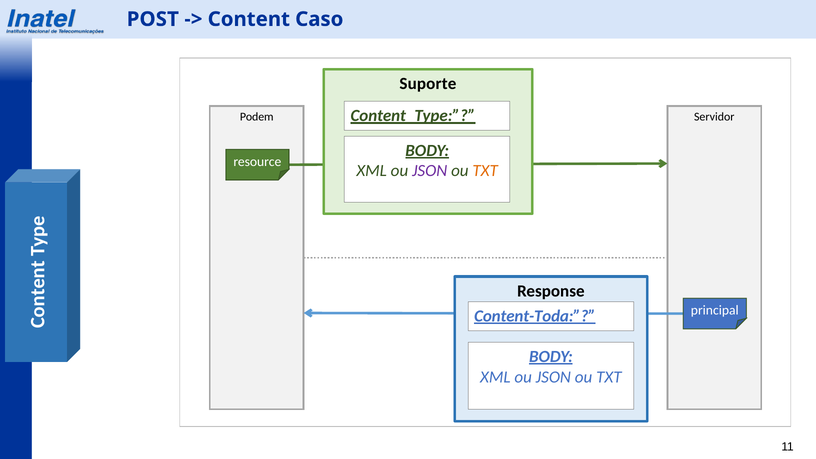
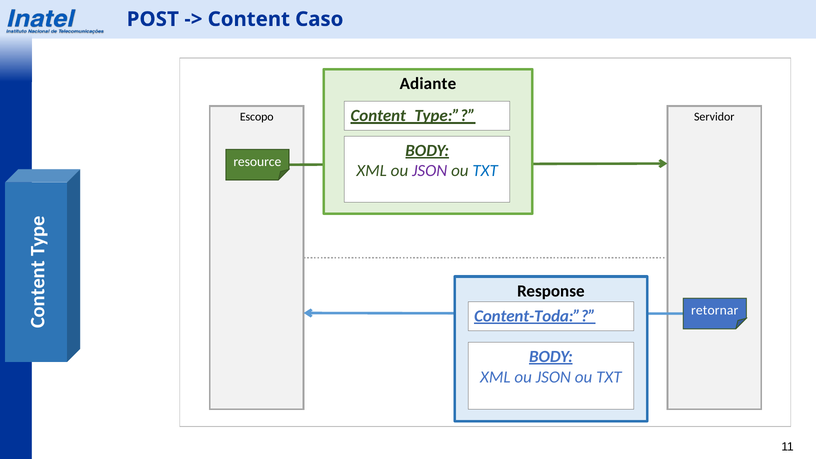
Suporte: Suporte -> Adiante (428, 83)
Podem: Podem -> Escopo (257, 117)
TXT colour: orange -> blue (485, 171)
principal: principal -> retornar (715, 310)
